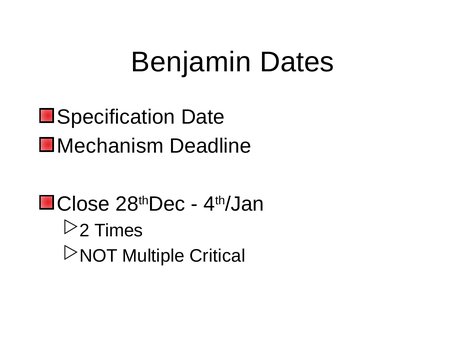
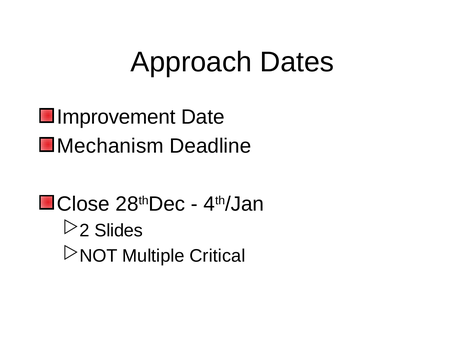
Benjamin: Benjamin -> Approach (191, 62)
Specification: Specification -> Improvement (116, 117)
Times: Times -> Slides (119, 230)
